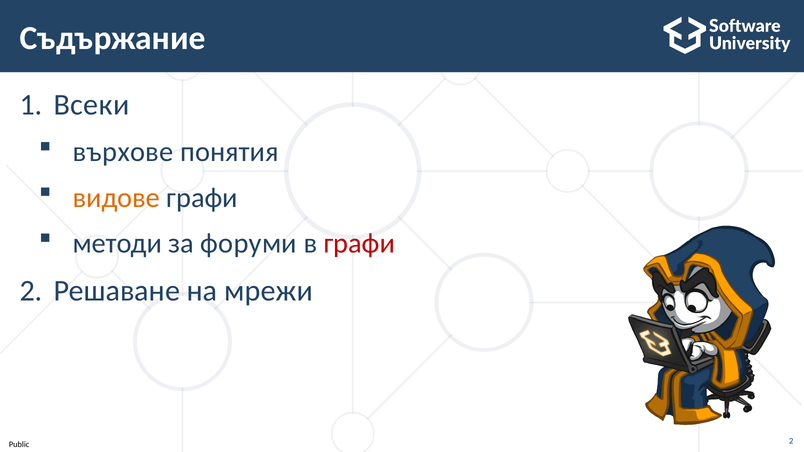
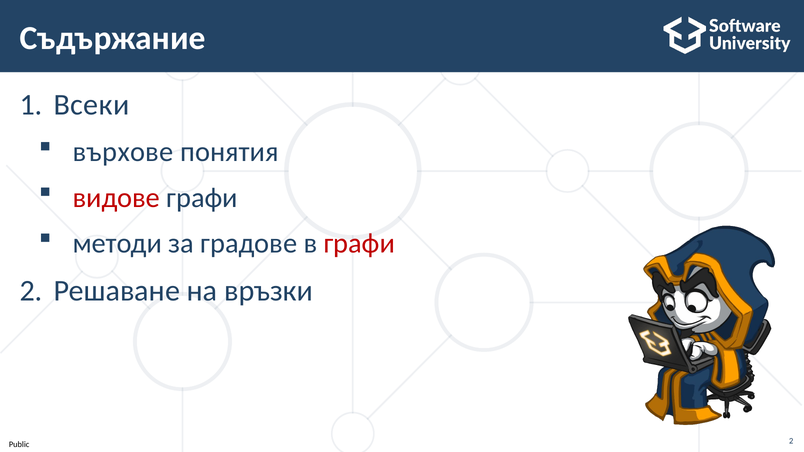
видове colour: orange -> red (116, 198)
форуми: форуми -> градове (249, 244)
мрежи: мрежи -> връзки (269, 291)
